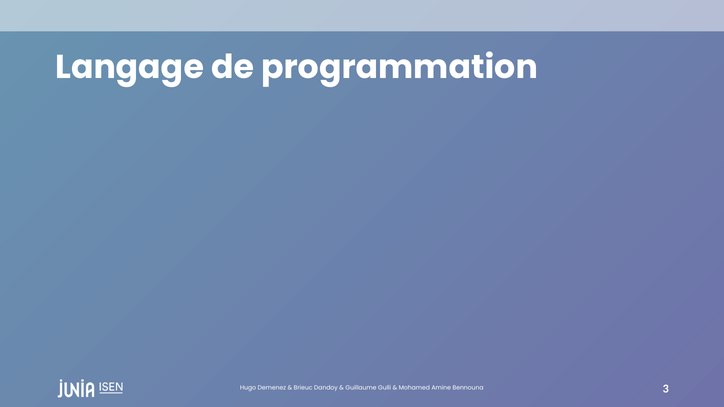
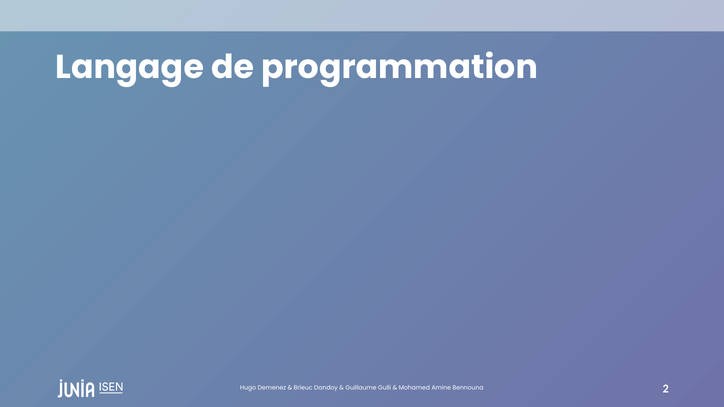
3: 3 -> 2 (666, 389)
